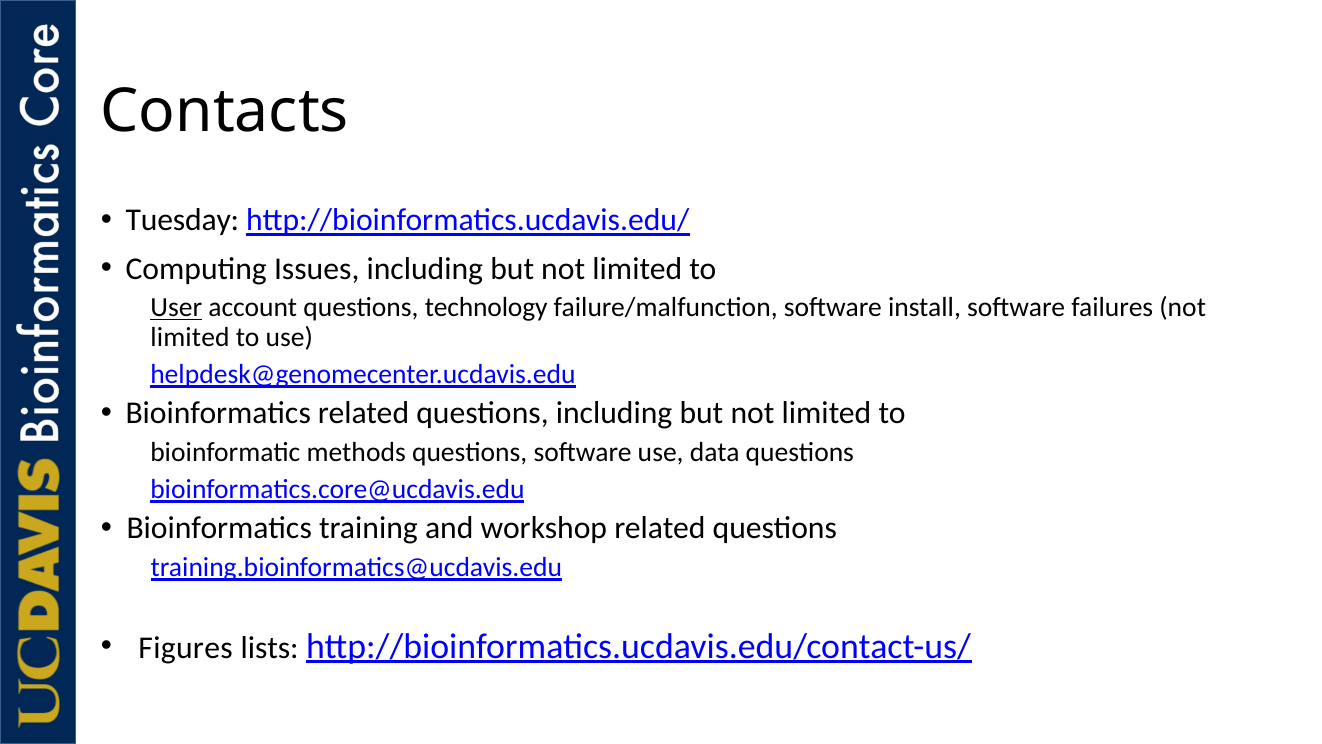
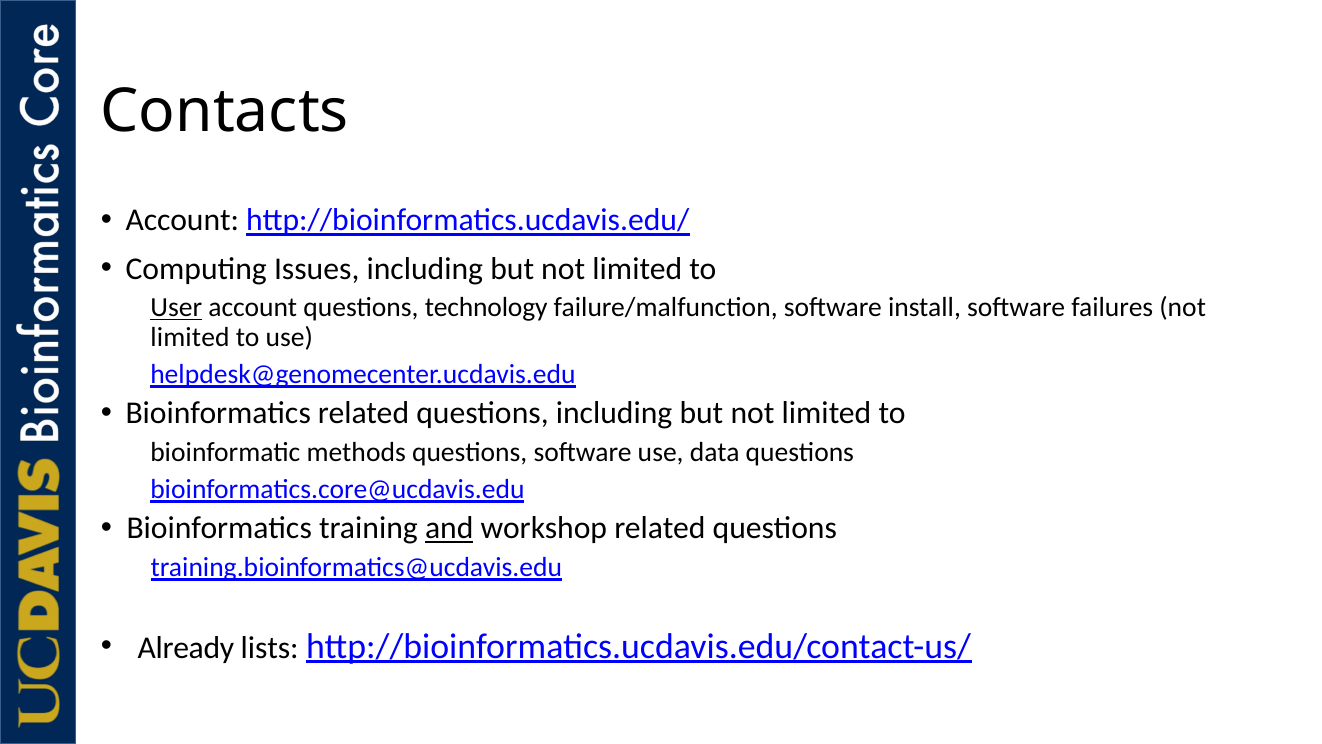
Tuesday: Tuesday -> Account (182, 220)
and underline: none -> present (449, 528)
Figures: Figures -> Already (186, 647)
